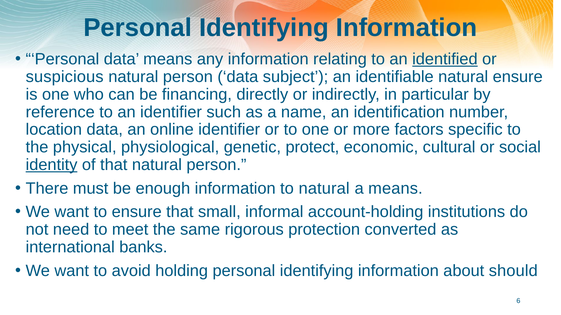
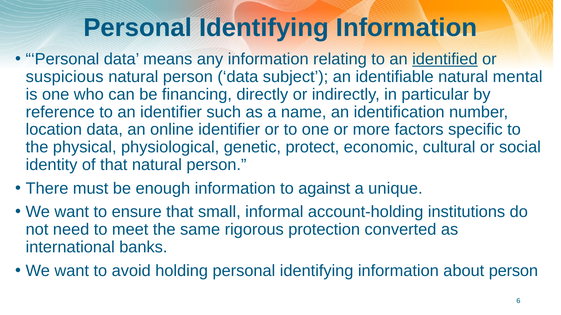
natural ensure: ensure -> mental (518, 77)
identity underline: present -> none (52, 165)
to natural: natural -> against (324, 189)
a means: means -> unique (395, 189)
about should: should -> person (513, 271)
